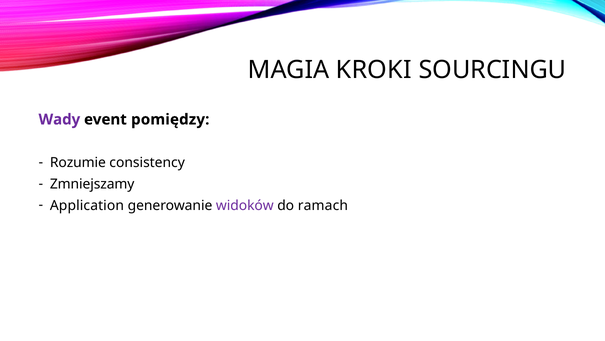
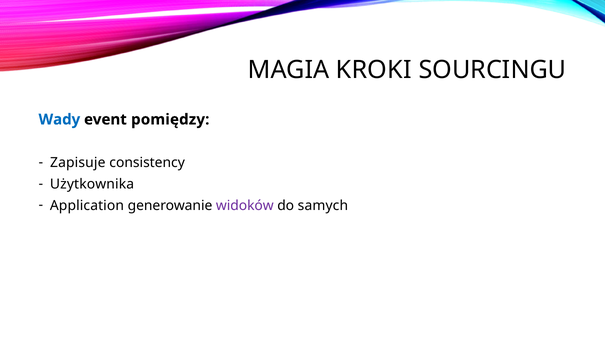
Wady colour: purple -> blue (59, 119)
Rozumie: Rozumie -> Zapisuje (78, 162)
Zmniejszamy: Zmniejszamy -> Użytkownika (92, 184)
ramach: ramach -> samych (323, 205)
